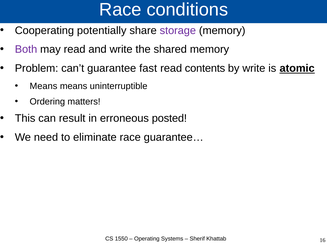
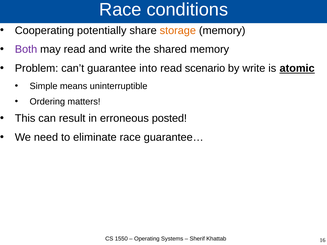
storage colour: purple -> orange (178, 30)
fast: fast -> into (148, 68)
contents: contents -> scenario (205, 68)
Means: Means -> Simple (44, 86)
